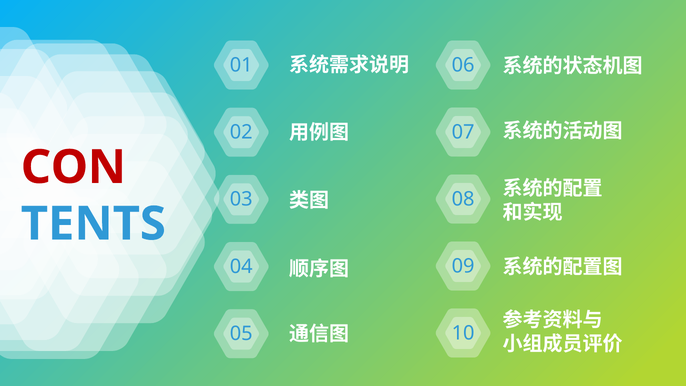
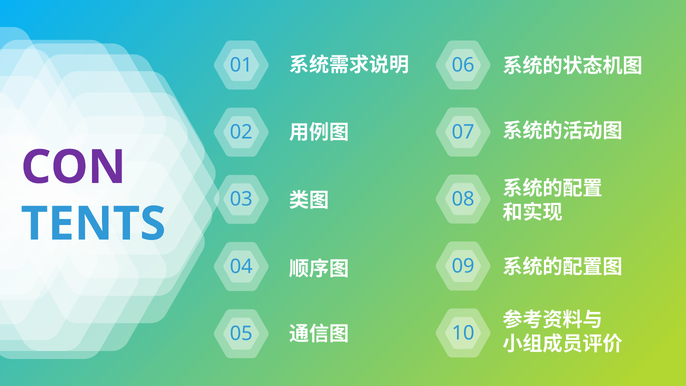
CON colour: red -> purple (73, 167)
